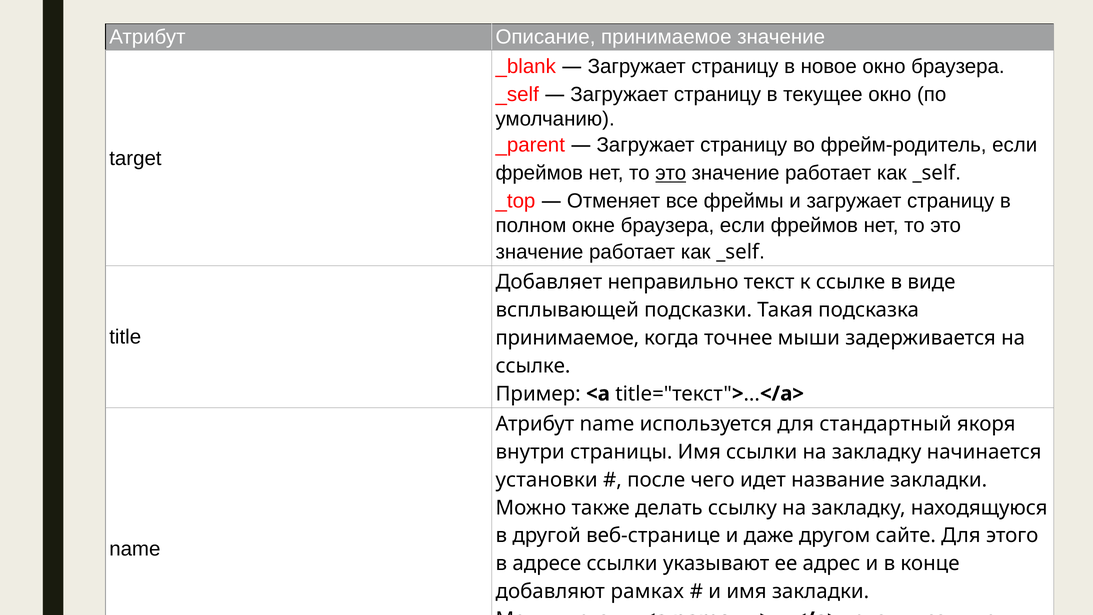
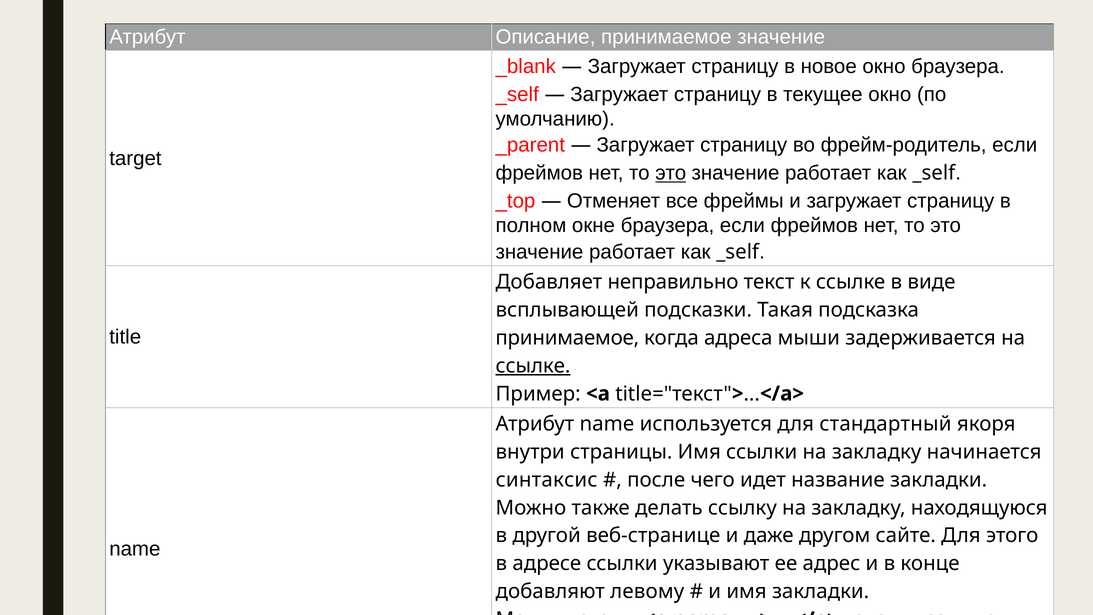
точнее: точнее -> адреса (738, 338)
ссылке underline: none -> present (533, 366)
установки: установки -> синтаксис (547, 480)
рамках: рамках -> левому (647, 591)
